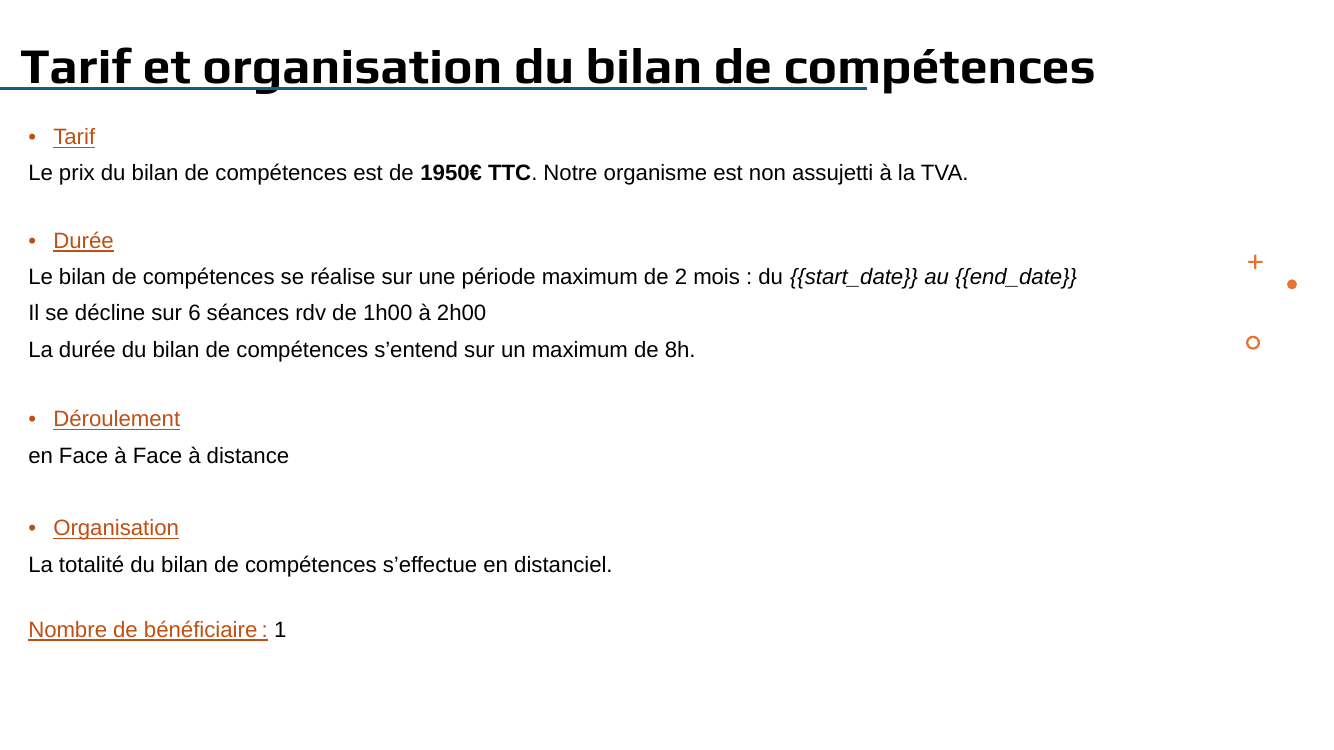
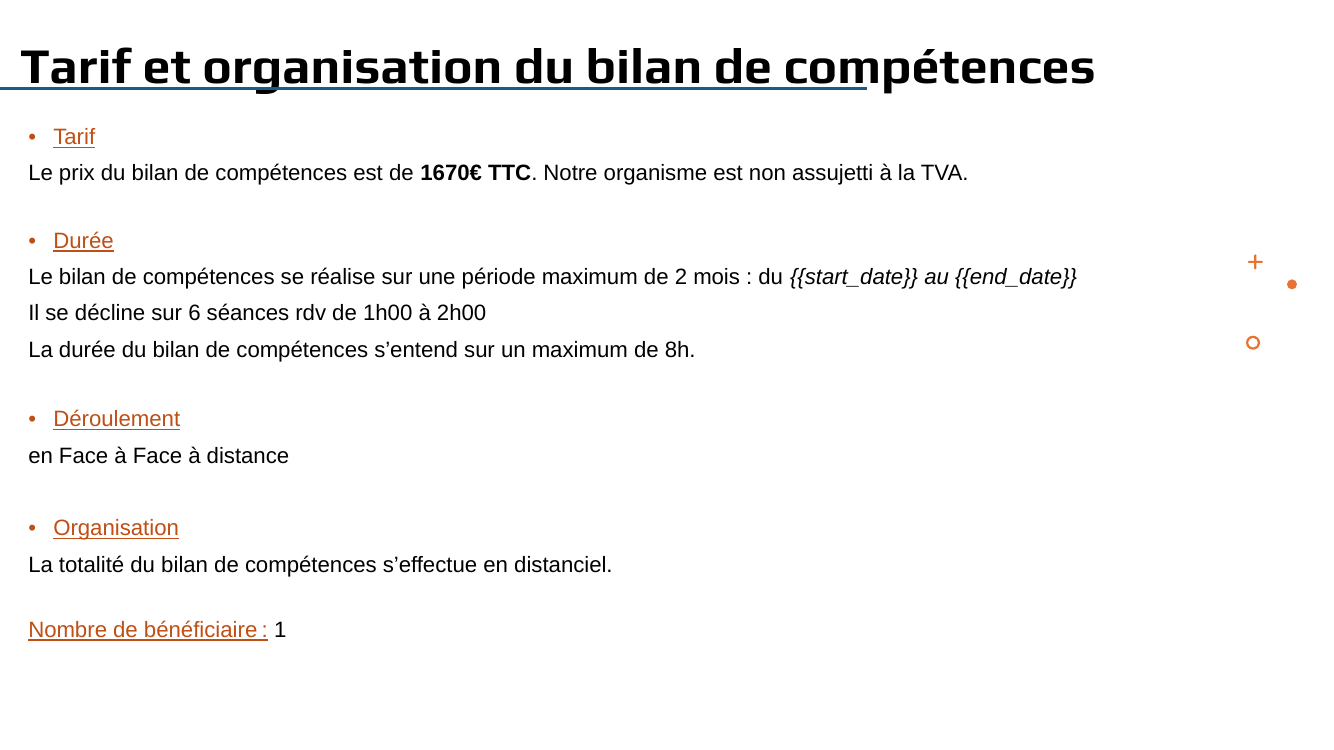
1950€: 1950€ -> 1670€ (451, 174)
